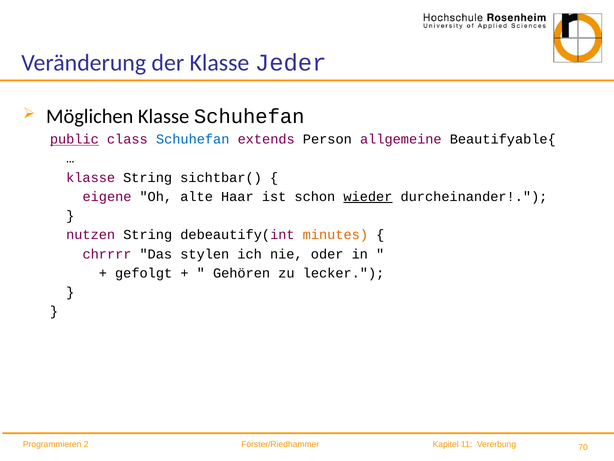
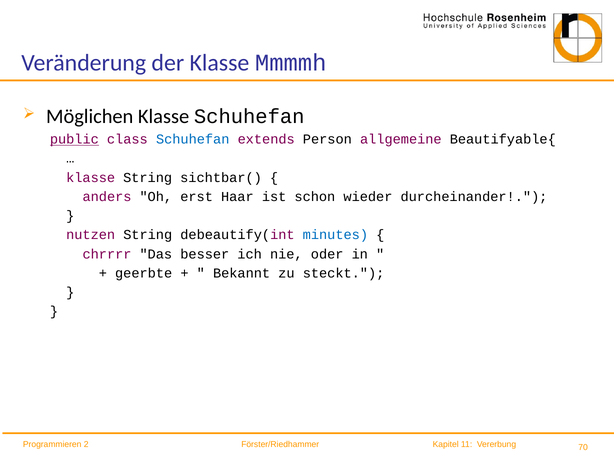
Jeder: Jeder -> Mmmmh (291, 63)
eigene: eigene -> anders (107, 196)
alte: alte -> erst (197, 196)
wieder underline: present -> none (368, 196)
minutes colour: orange -> blue (335, 235)
stylen: stylen -> besser (205, 254)
gefolgt: gefolgt -> geerbte (144, 273)
Gehören: Gehören -> Bekannt (242, 273)
lecker: lecker -> steckt (344, 273)
